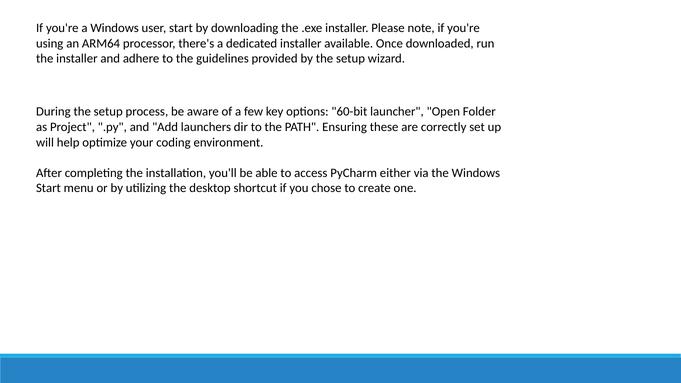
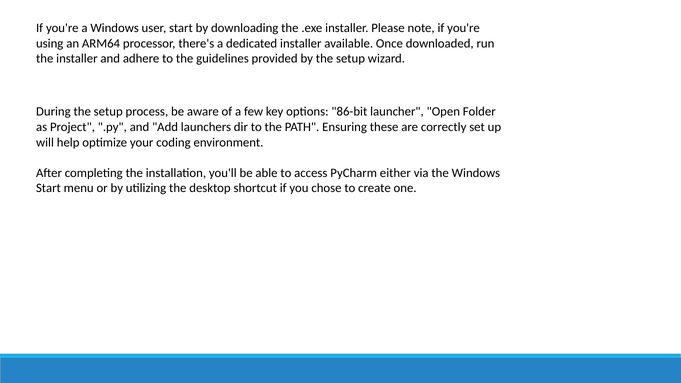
60-bit: 60-bit -> 86-bit (349, 112)
